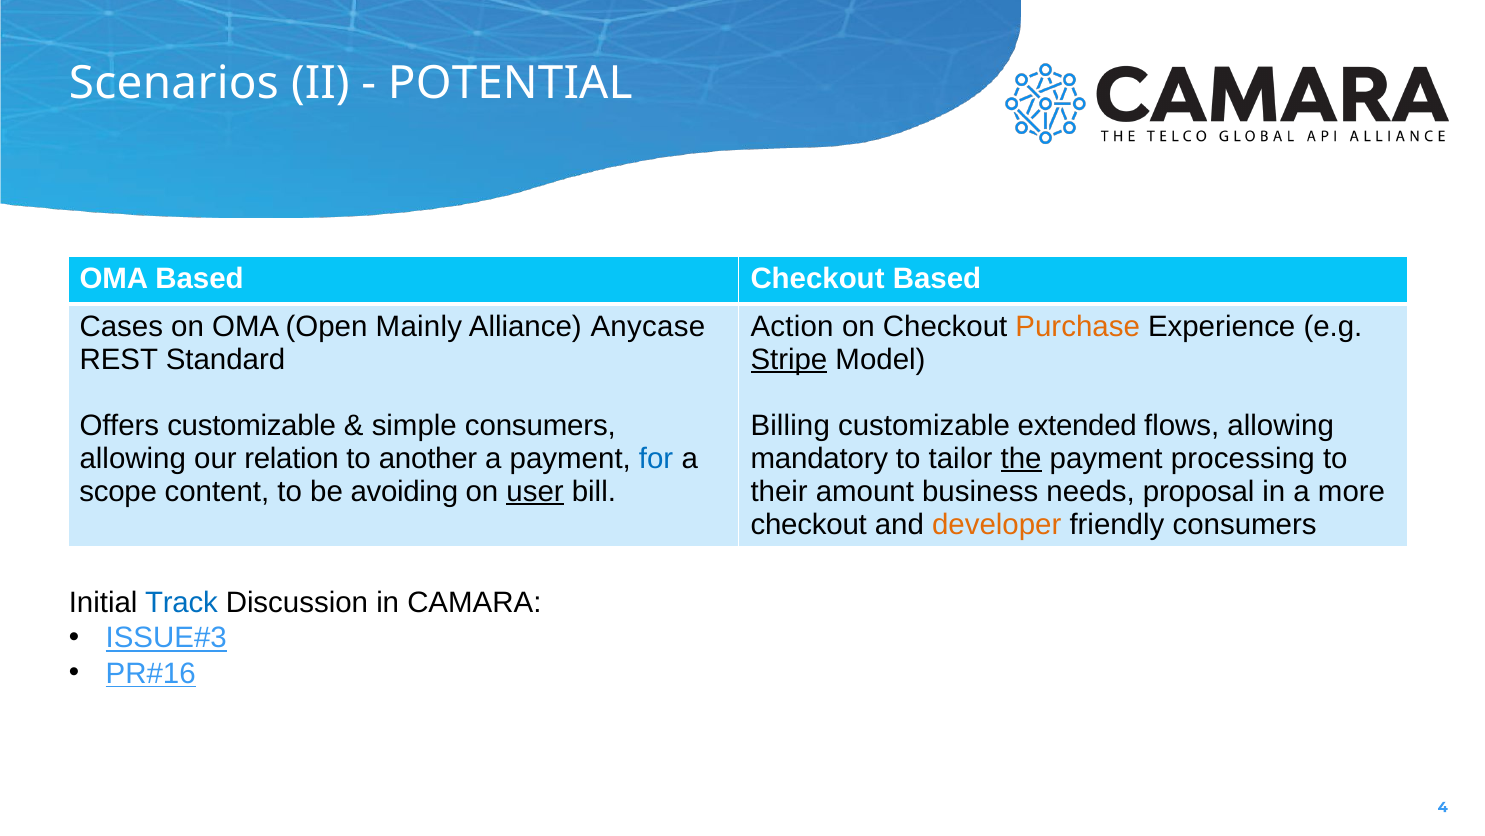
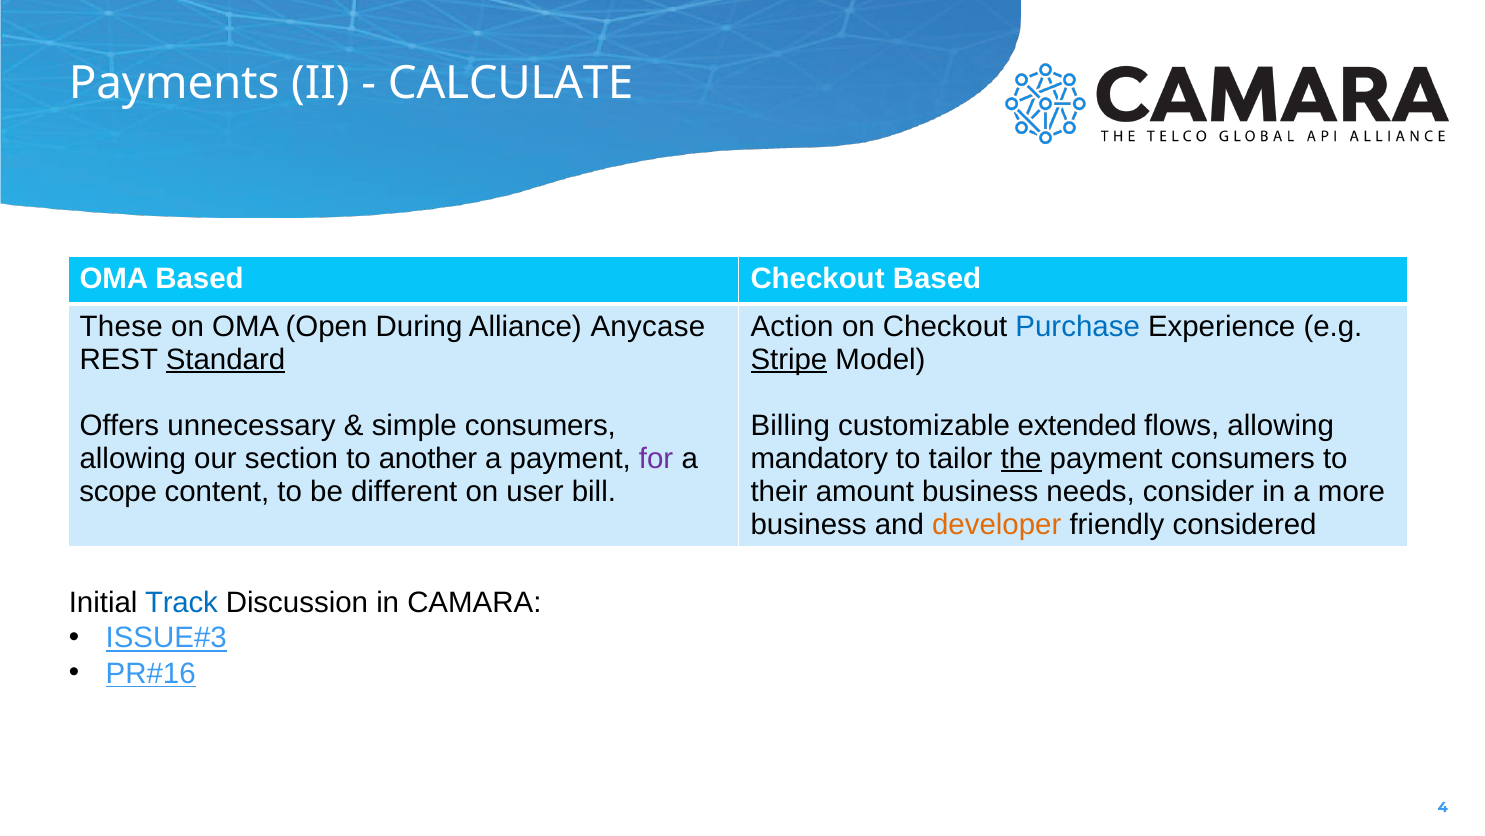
Scenarios: Scenarios -> Payments (174, 84)
POTENTIAL: POTENTIAL -> CALCULATE (511, 84)
Cases: Cases -> These (121, 327)
Mainly: Mainly -> During (419, 327)
Purchase colour: orange -> blue (1078, 327)
Standard underline: none -> present (226, 360)
Offers customizable: customizable -> unnecessary (251, 426)
relation: relation -> section (291, 459)
for colour: blue -> purple (656, 459)
payment processing: processing -> consumers (1243, 459)
avoiding: avoiding -> different (404, 492)
user underline: present -> none (535, 492)
proposal: proposal -> consider (1199, 492)
checkout: checkout -> business (809, 525)
friendly consumers: consumers -> considered (1245, 525)
